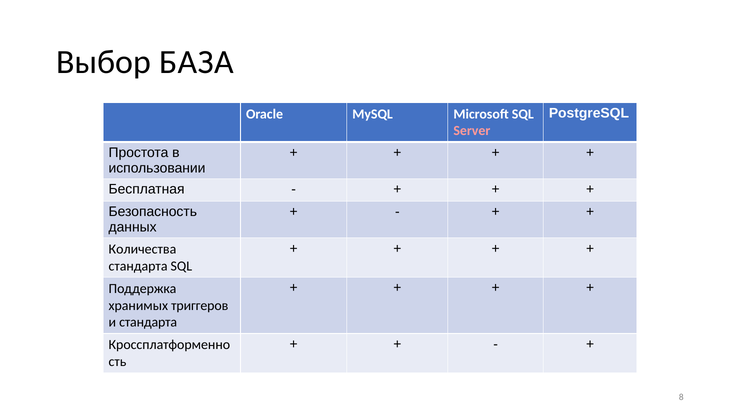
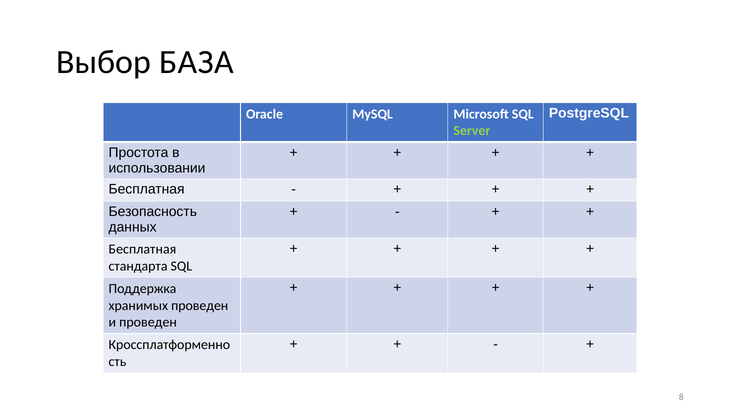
Server colour: pink -> light green (472, 131)
Количества: Количества -> Бесплатная (142, 249)
хранимых триггеров: триггеров -> проведен (200, 306)
и стандарта: стандарта -> проведен (148, 323)
